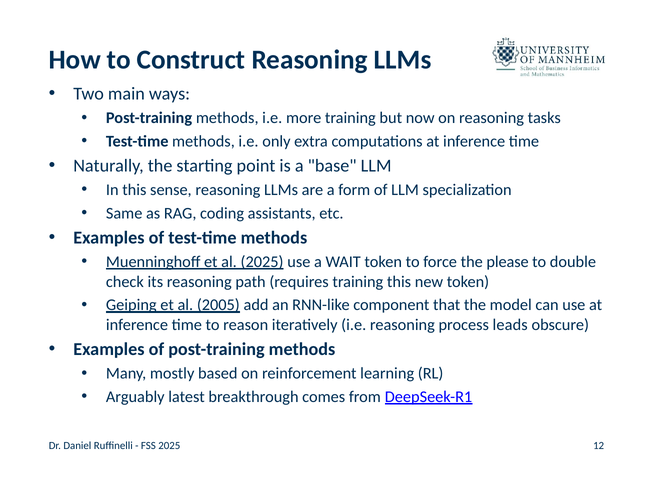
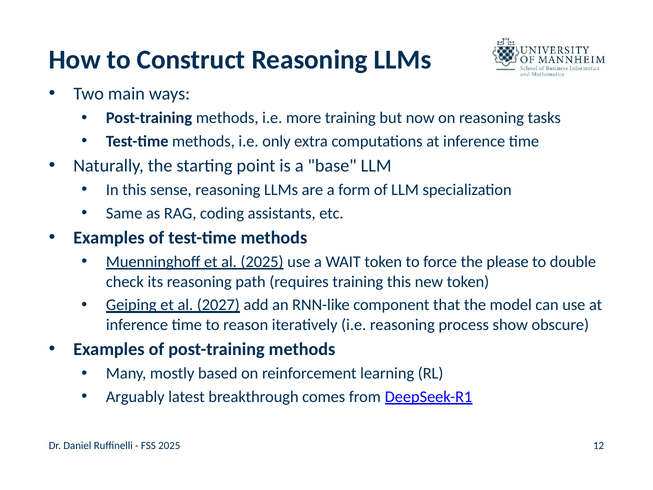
2005: 2005 -> 2027 (218, 305)
leads: leads -> show (510, 325)
